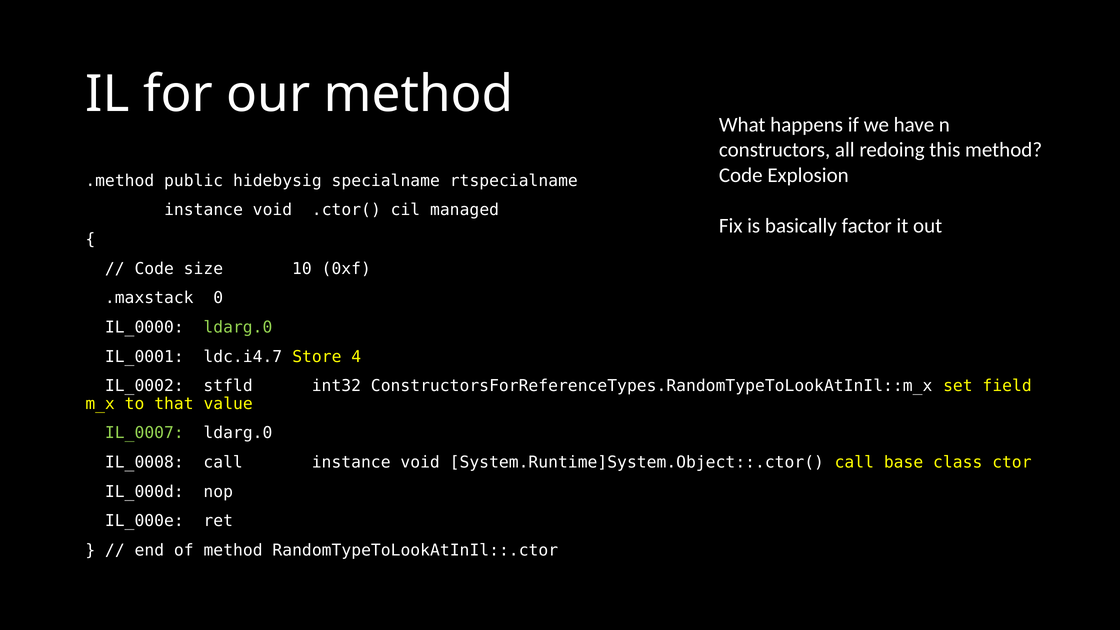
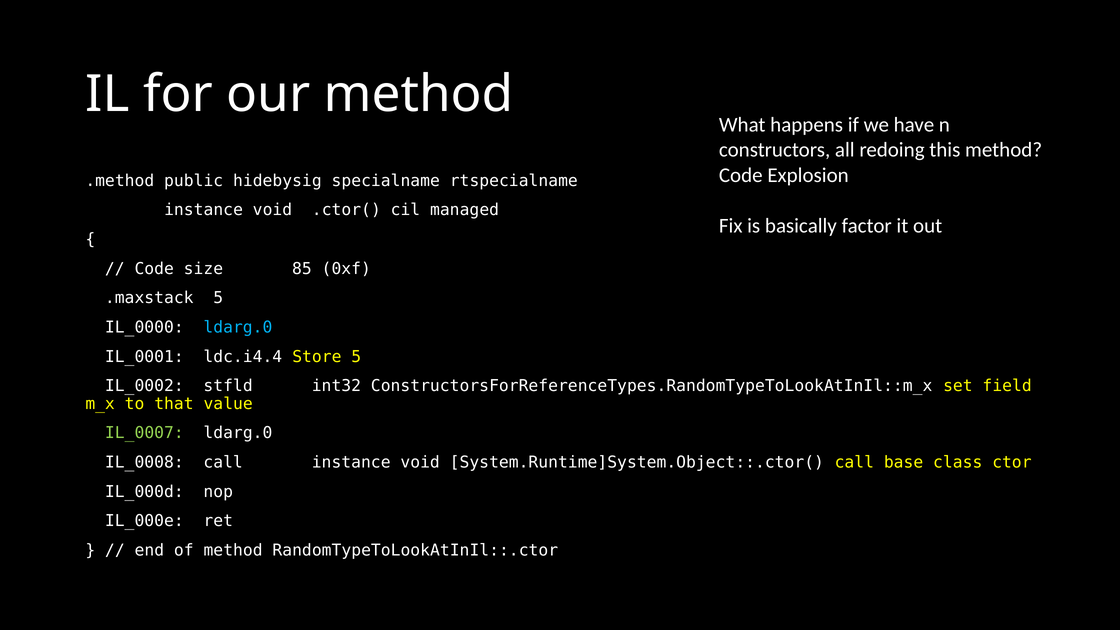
10: 10 -> 85 (302, 269)
.maxstack 0: 0 -> 5 (218, 298)
ldarg.0 colour: light green -> light blue (238, 327)
ldc.i4.7: ldc.i4.7 -> ldc.i4.4 (243, 357)
Store 4: 4 -> 5 (356, 357)
